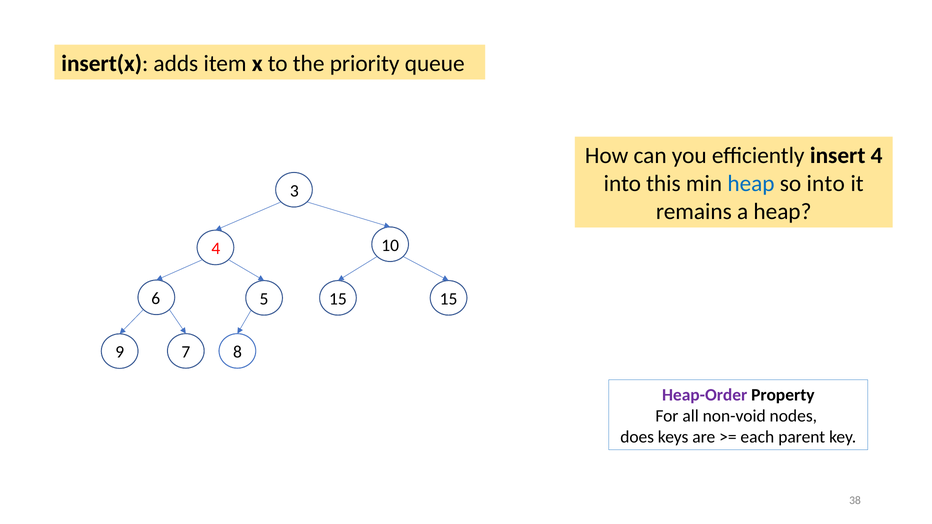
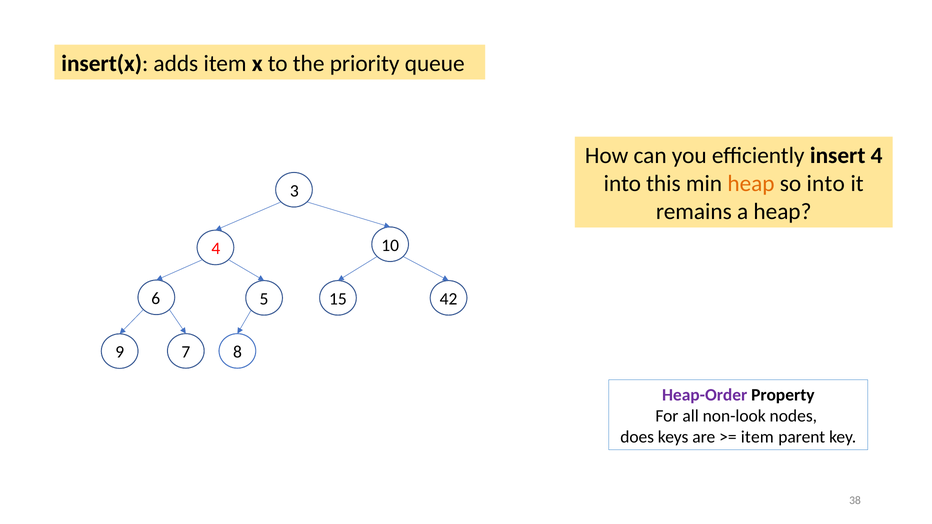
heap colour: blue -> orange (751, 184)
6 15: 15 -> 42 (449, 299)
non-void: non-void -> non-look (734, 416)
each: each -> item (757, 437)
